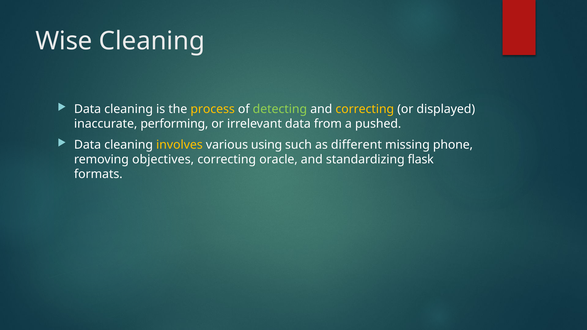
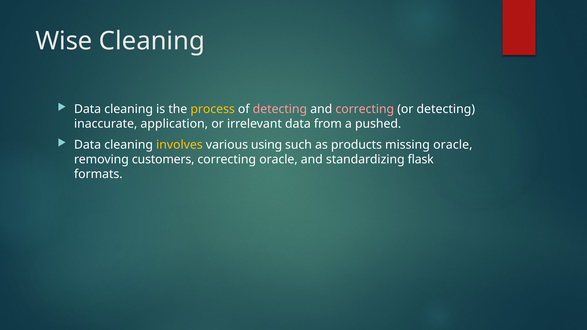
detecting colour: light green -> pink (280, 109)
correcting colour: yellow -> pink (365, 109)
or displayed: displayed -> detecting (446, 109)
performing: performing -> application (174, 124)
different: different -> products (356, 145)
missing phone: phone -> oracle (453, 145)
objectives: objectives -> customers (163, 159)
